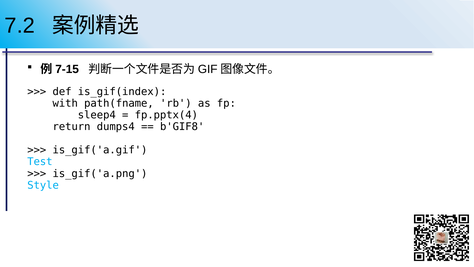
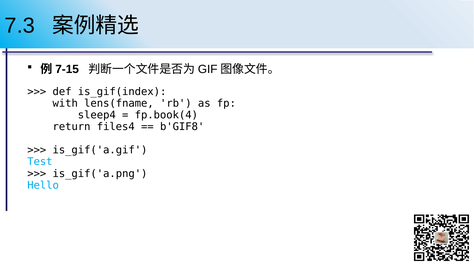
7.2: 7.2 -> 7.3 (20, 26)
path(fname: path(fname -> lens(fname (119, 103)
fp.pptx(4: fp.pptx(4 -> fp.book(4 (166, 115)
dumps4: dumps4 -> files4 (116, 127)
Style: Style -> Hello (43, 185)
